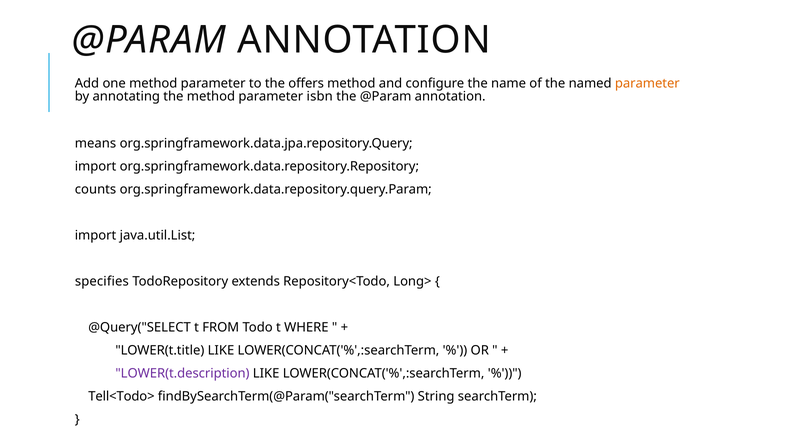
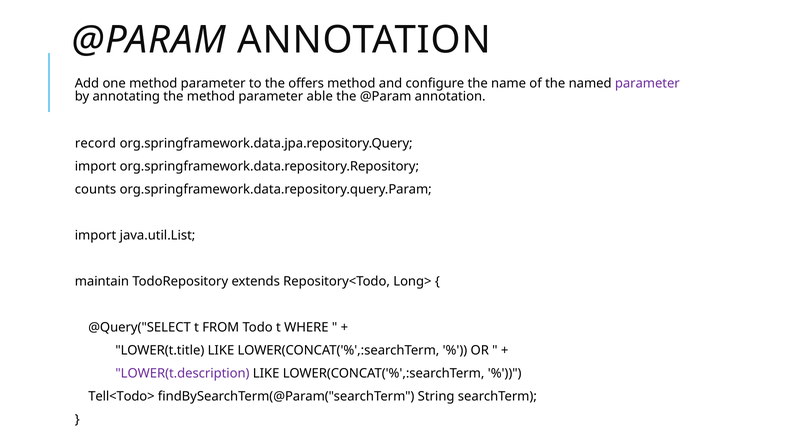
parameter colour: orange -> purple (647, 83)
isbn: isbn -> able (320, 96)
means: means -> record (95, 143)
specifies: specifies -> maintain (102, 281)
